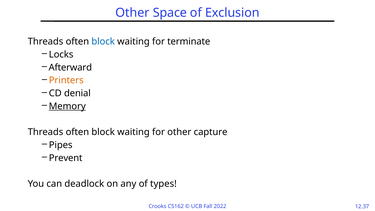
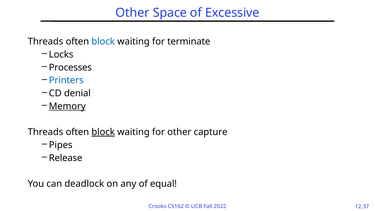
Exclusion: Exclusion -> Excessive (232, 13)
Afterward: Afterward -> Processes (70, 67)
Printers colour: orange -> blue (66, 80)
block underline: none -> present (103, 132)
Prevent: Prevent -> Release (66, 158)
types: types -> equal (163, 184)
